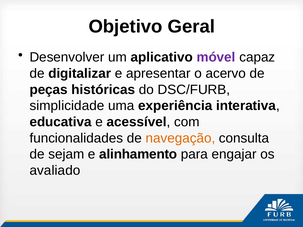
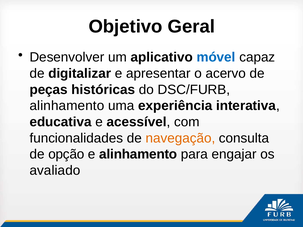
móvel colour: purple -> blue (216, 57)
simplicidade: simplicidade -> alinhamento (67, 106)
sejam: sejam -> opção (66, 154)
